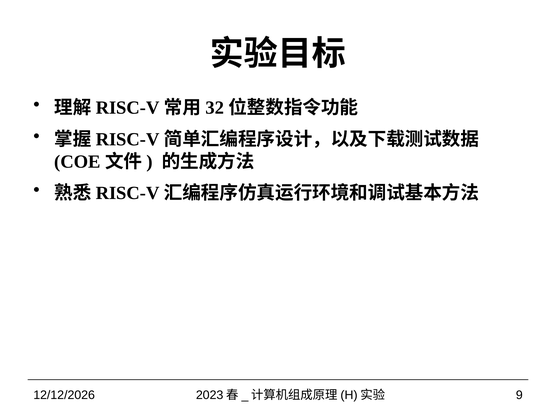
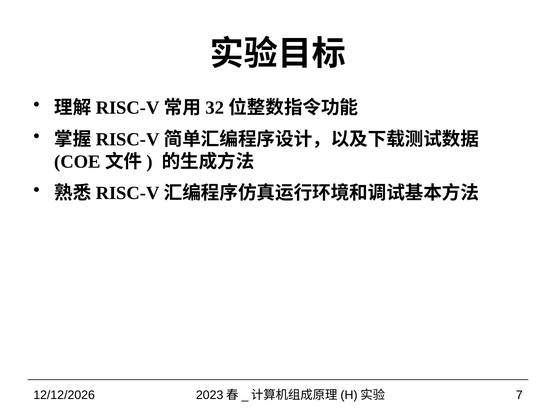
9: 9 -> 7 (519, 395)
